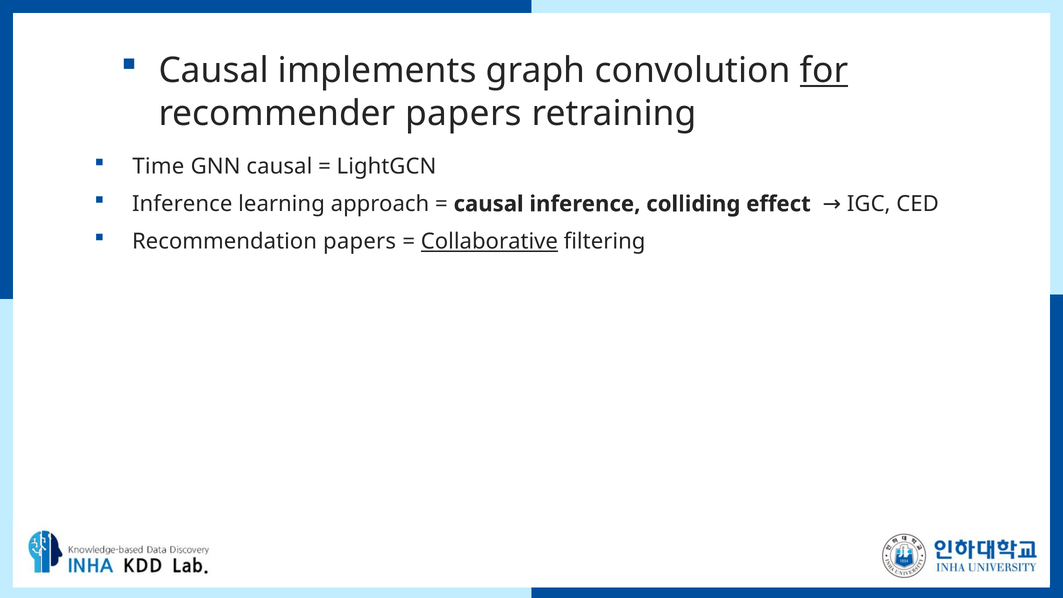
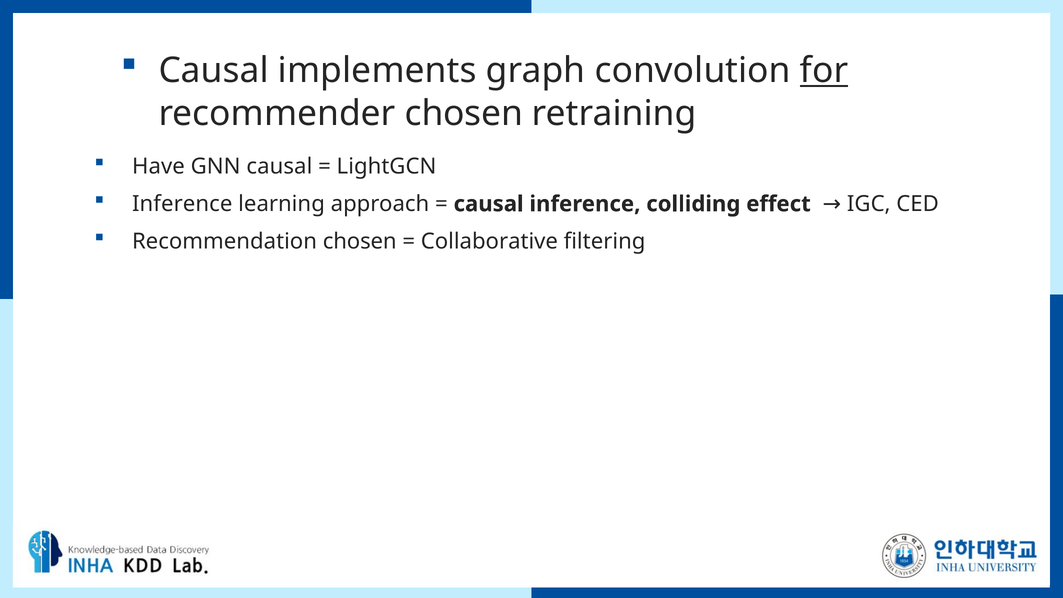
recommender papers: papers -> chosen (464, 113)
Time: Time -> Have (158, 166)
Recommendation papers: papers -> chosen (360, 242)
Collaborative underline: present -> none (489, 242)
